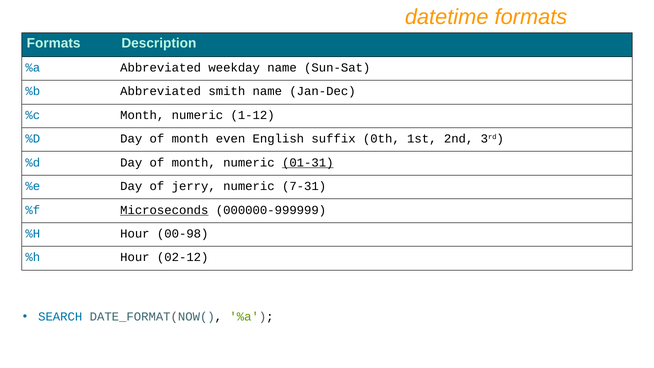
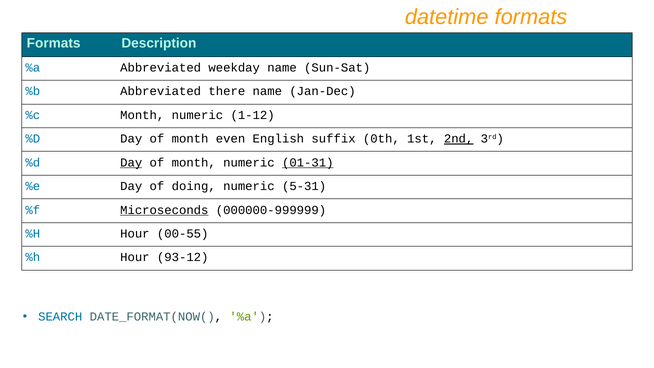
smith: smith -> there (227, 91)
2nd underline: none -> present (459, 139)
Day underline: none -> present (131, 162)
jerry: jerry -> doing (194, 186)
7-31: 7-31 -> 5-31 (304, 186)
00-98: 00-98 -> 00-55 (183, 234)
02-12: 02-12 -> 93-12 (183, 257)
